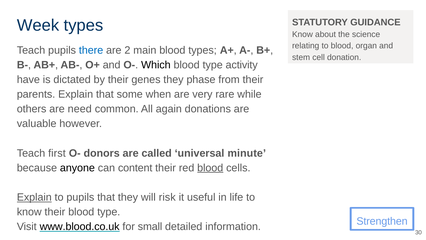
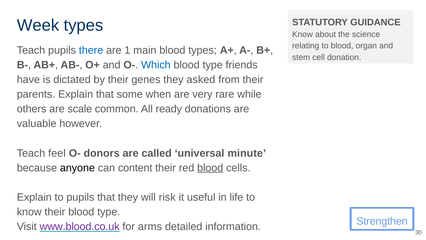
2: 2 -> 1 (127, 50)
Which colour: black -> blue (156, 65)
activity: activity -> friends (242, 65)
phase: phase -> asked (201, 79)
need: need -> scale (80, 109)
again: again -> ready (169, 109)
first: first -> feel (57, 153)
Explain underline: present -> none (34, 197)
www.blood.co.uk colour: black -> purple (80, 226)
small: small -> arms (150, 226)
